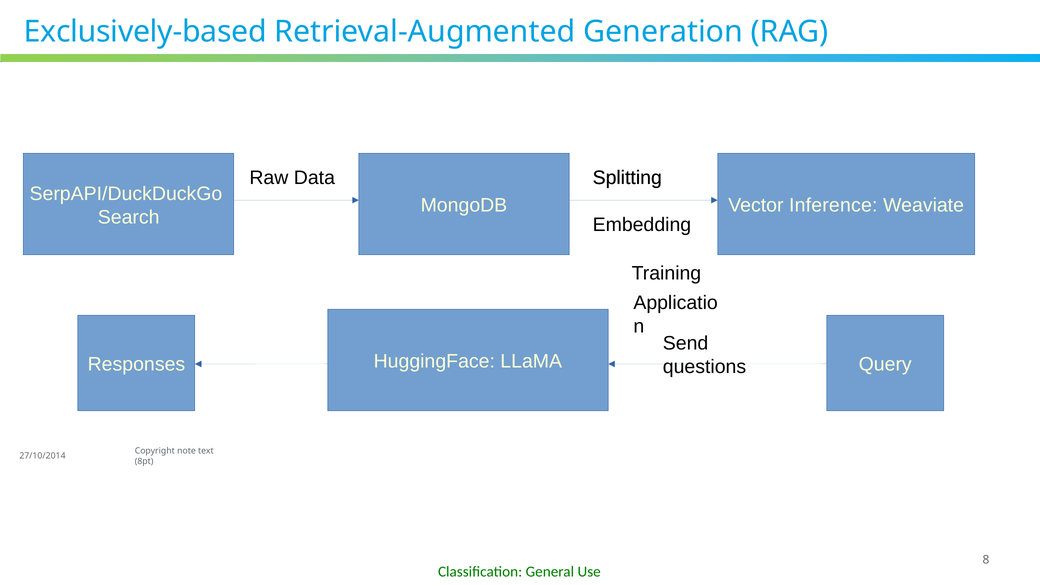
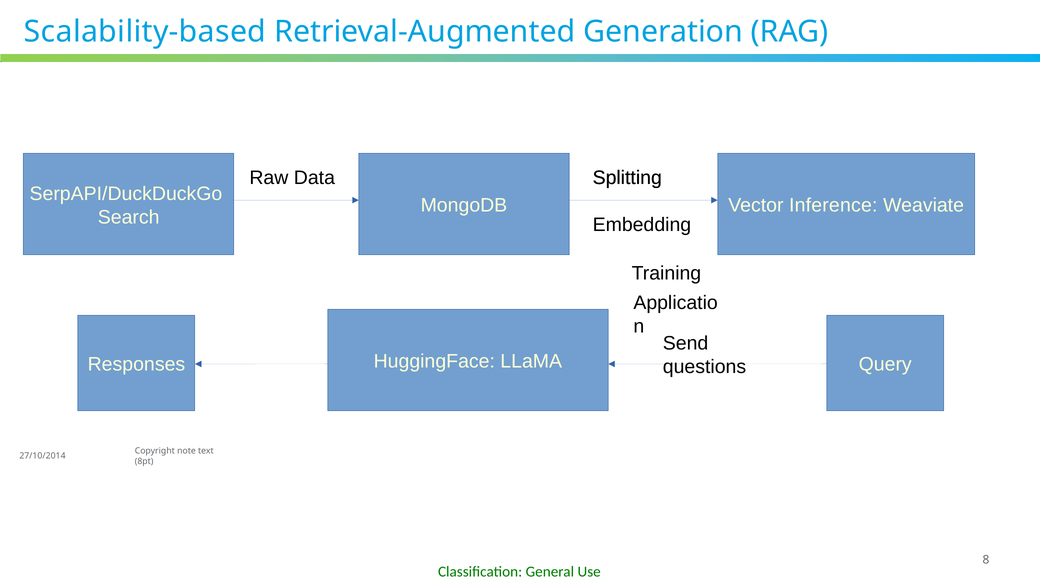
Exclusively-based: Exclusively-based -> Scalability-based (145, 32)
